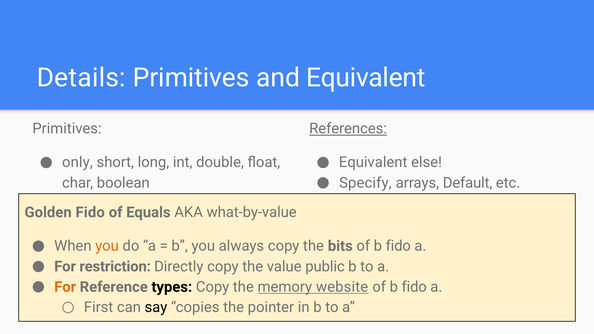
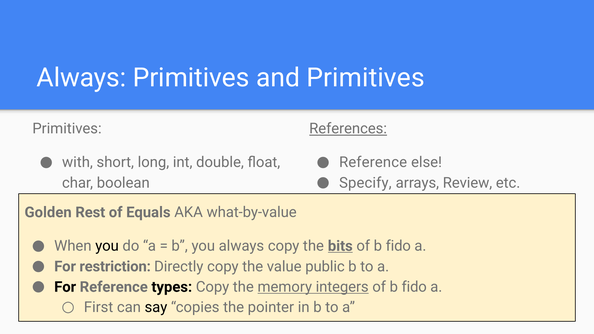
Details: Details -> Always (81, 78)
and Equivalent: Equivalent -> Primitives (366, 78)
only: only -> with (77, 162)
Equivalent: Equivalent -> Reference (373, 162)
Default: Default -> Review (467, 183)
Golden Fido: Fido -> Rest (90, 212)
you colour: orange -> black (107, 246)
bits underline: none -> present (340, 246)
For colour: orange -> black (65, 287)
website: website -> integers (342, 287)
